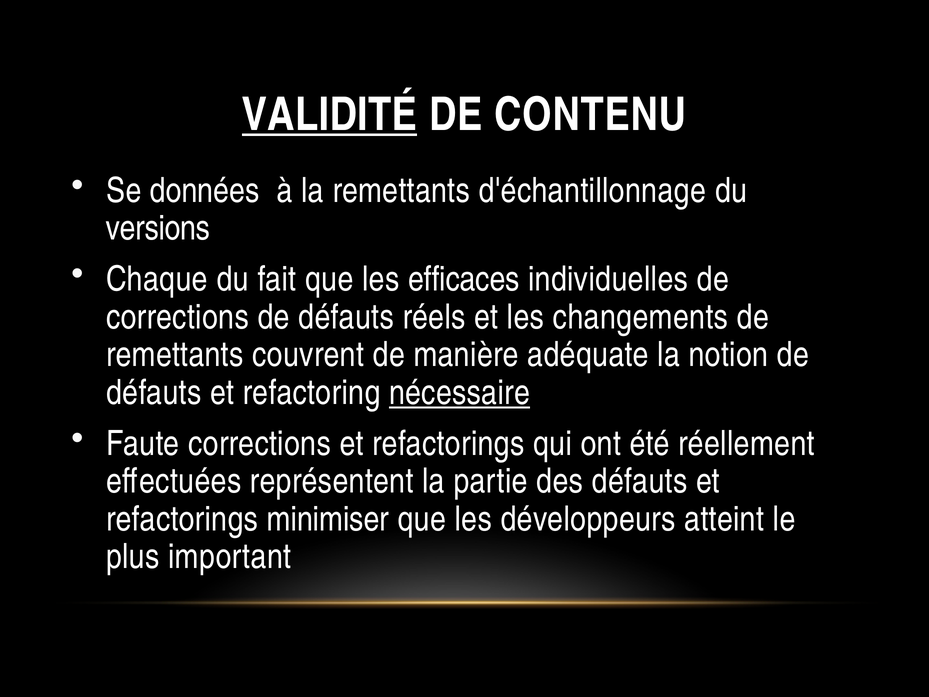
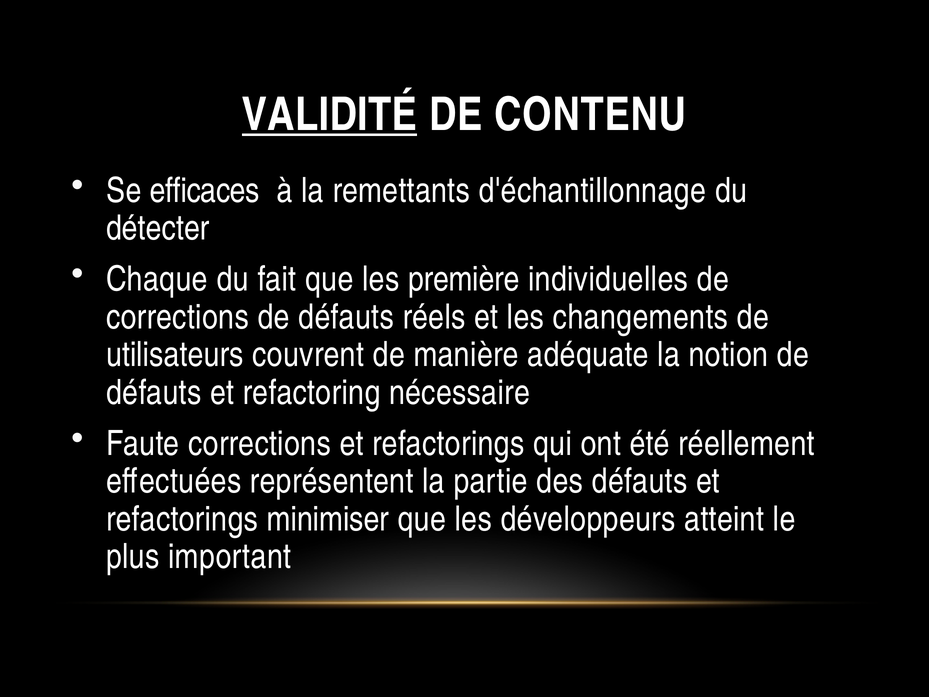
données: données -> efficaces (205, 191)
versions: versions -> détecter (158, 228)
efficaces: efficaces -> première (464, 279)
remettants: remettants -> utilisateurs (175, 355)
nécessaire underline: present -> none (460, 392)
